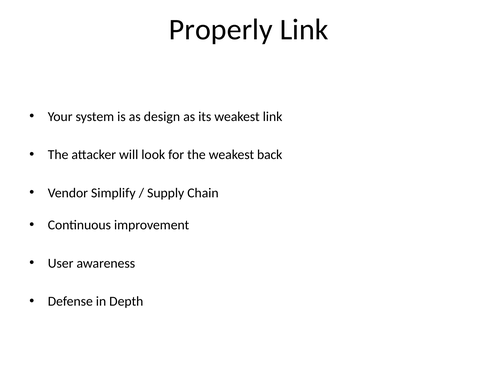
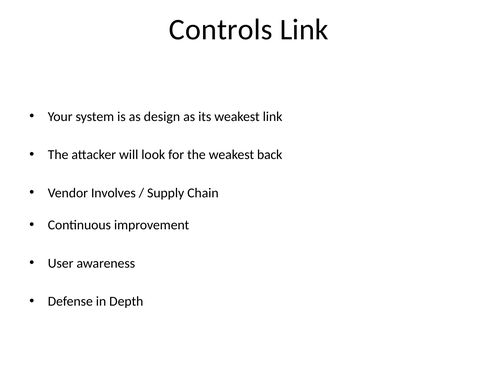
Properly: Properly -> Controls (221, 30)
Simplify: Simplify -> Involves (113, 193)
